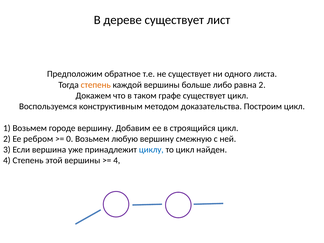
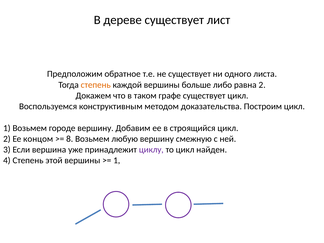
ребром: ребром -> концом (38, 139)
0: 0 -> 8 (70, 139)
циклу colour: blue -> purple (151, 150)
4: 4 -> 1 (117, 161)
